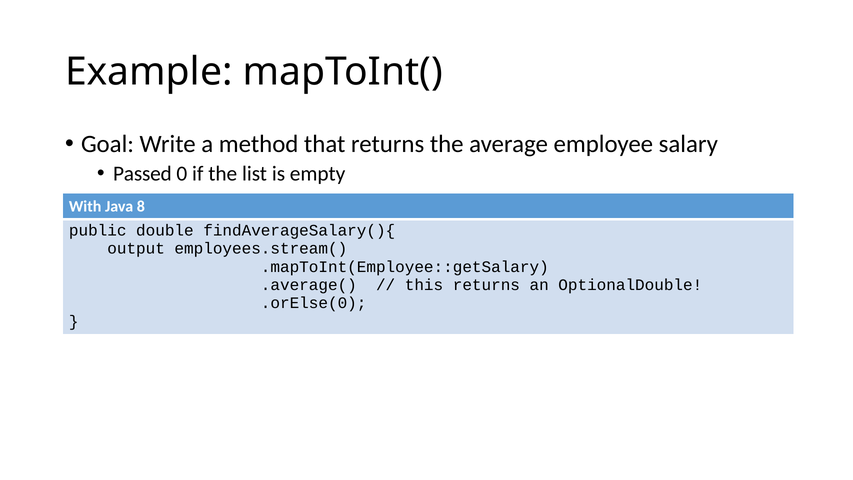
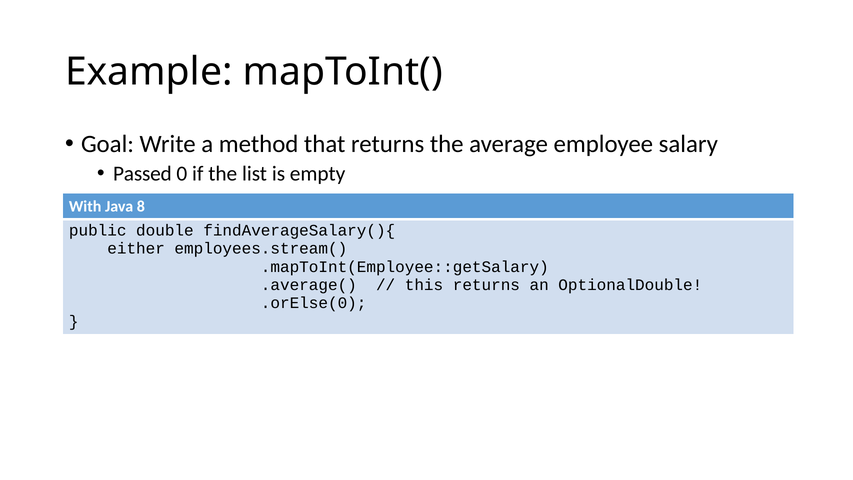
output: output -> either (136, 249)
